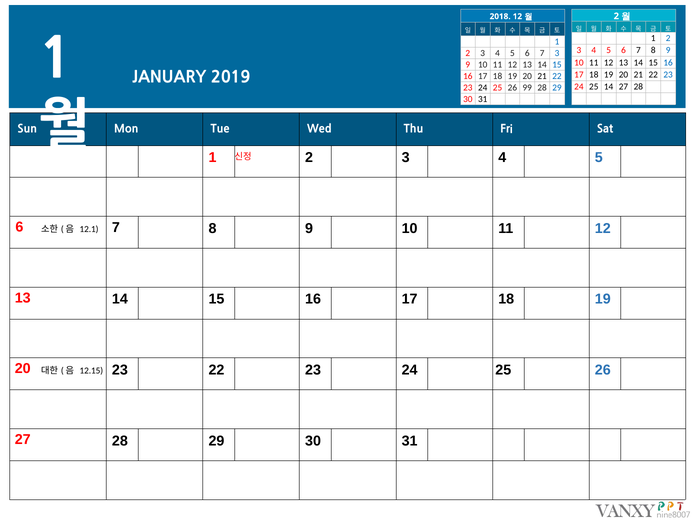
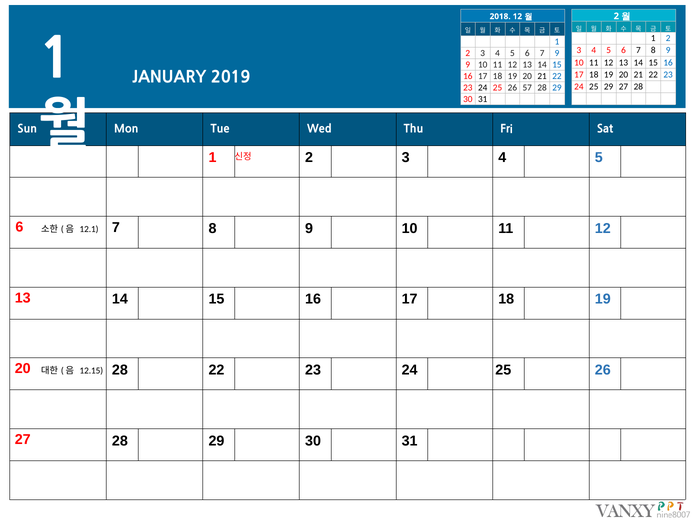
7 3: 3 -> 9 (557, 53)
25 14: 14 -> 29 (609, 87)
99: 99 -> 57 (527, 88)
12.15 23: 23 -> 28 (120, 370)
